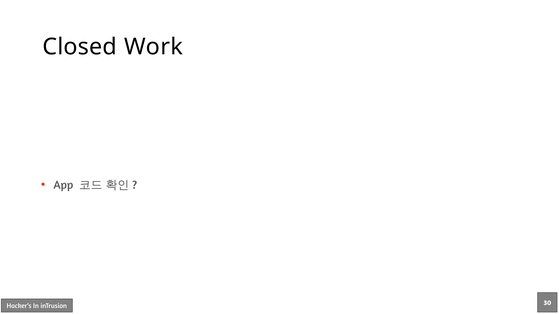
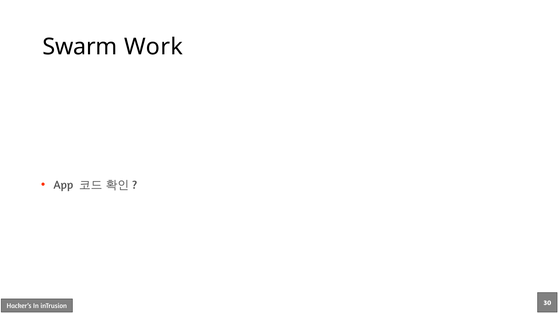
Closed: Closed -> Swarm (80, 47)
